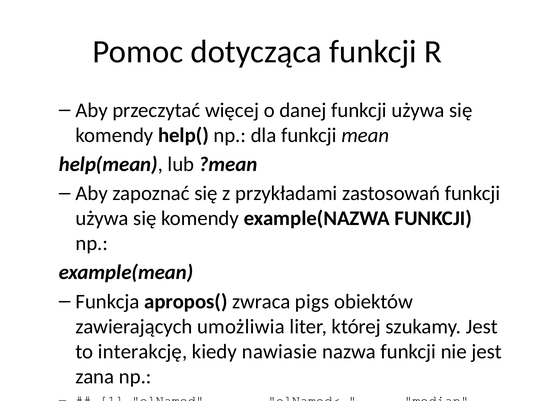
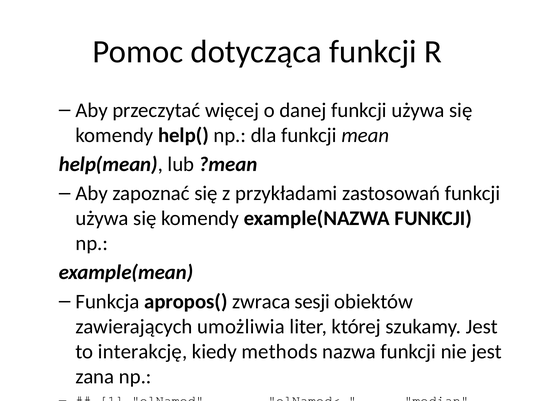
pigs: pigs -> sesji (312, 302)
nawiasie: nawiasie -> methods (279, 352)
